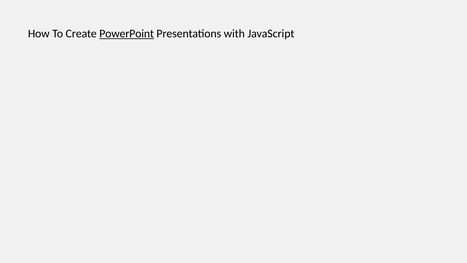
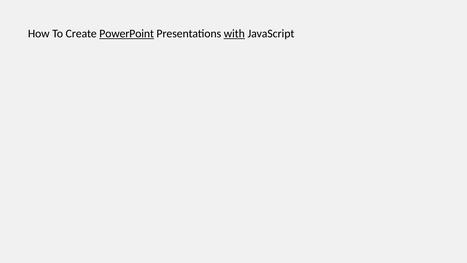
with underline: none -> present (234, 34)
